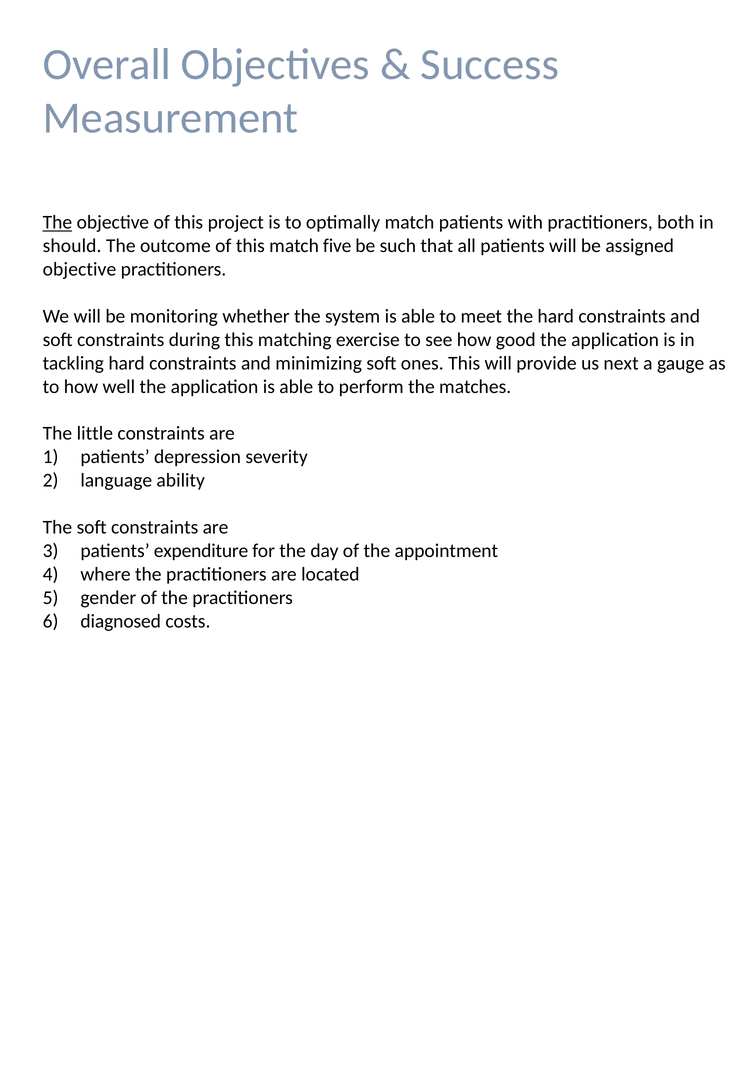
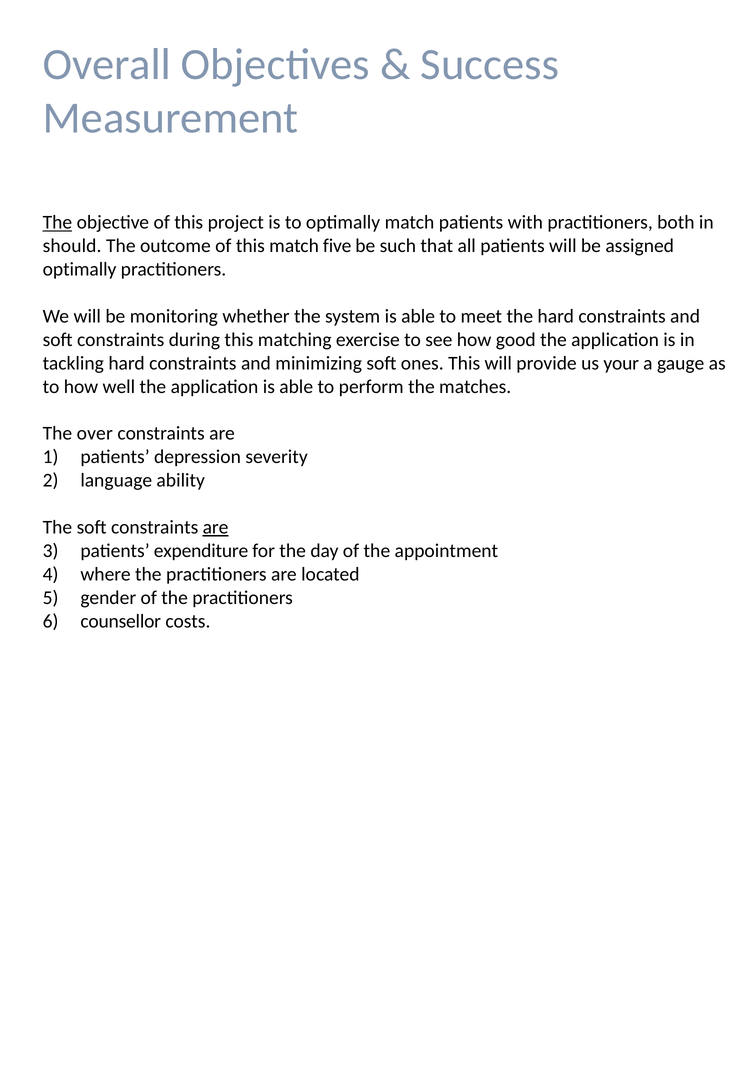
objective: objective -> optimally (80, 269)
next: next -> your (621, 363)
little: little -> over (95, 433)
are underline: none -> present (216, 527)
diagnosed: diagnosed -> counsellor (121, 621)
